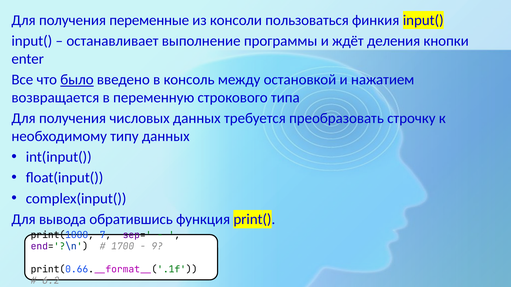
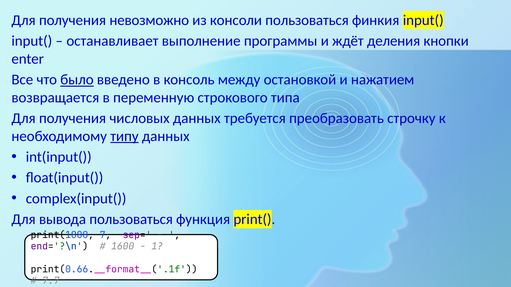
переменные: переменные -> невозможно (149, 20)
типу underline: none -> present (124, 136)
вывода обратившись: обратившись -> пользоваться (131, 220)
1700: 1700 -> 1600 (123, 247)
9: 9 -> 1 (157, 247)
6.2: 6.2 -> 7.7 (51, 281)
